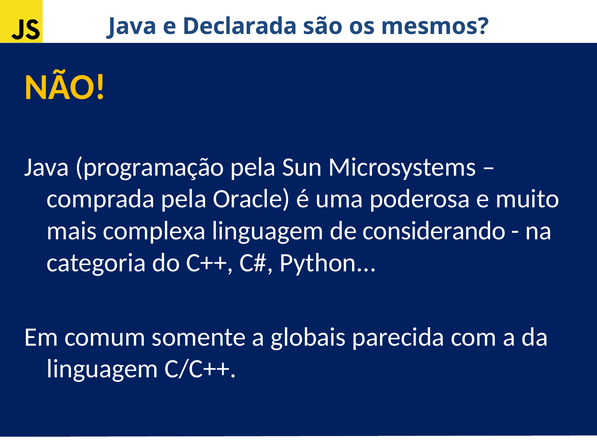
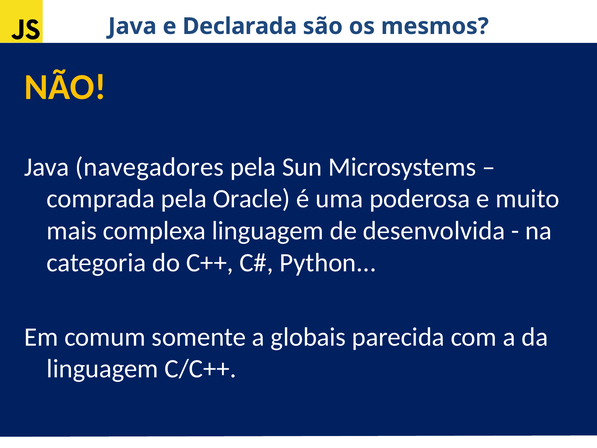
programação: programação -> navegadores (150, 167)
considerando: considerando -> desenvolvida (434, 231)
